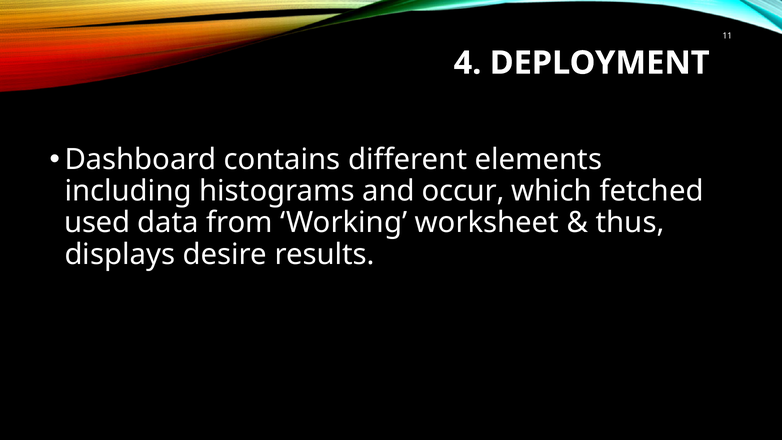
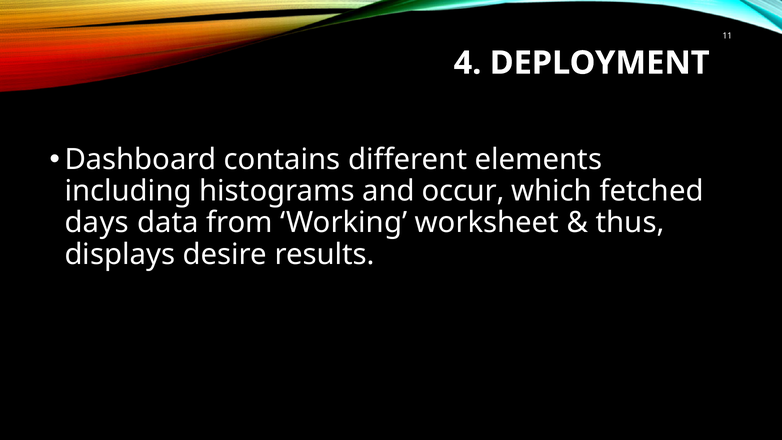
used: used -> days (97, 223)
